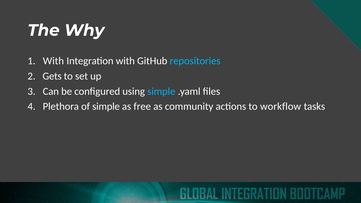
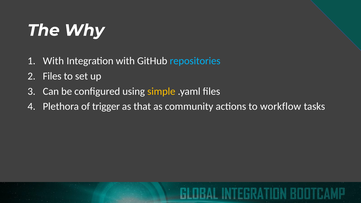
Gets: Gets -> Files (52, 76)
simple colour: light blue -> yellow (161, 91)
of simple: simple -> trigger (106, 106)
free: free -> that (142, 106)
